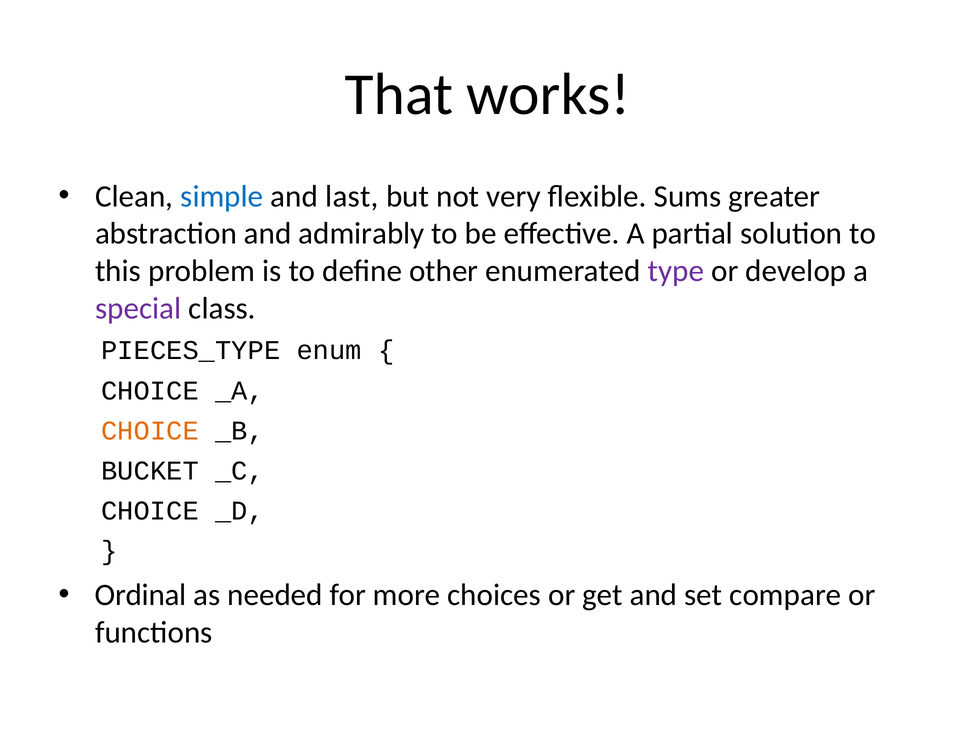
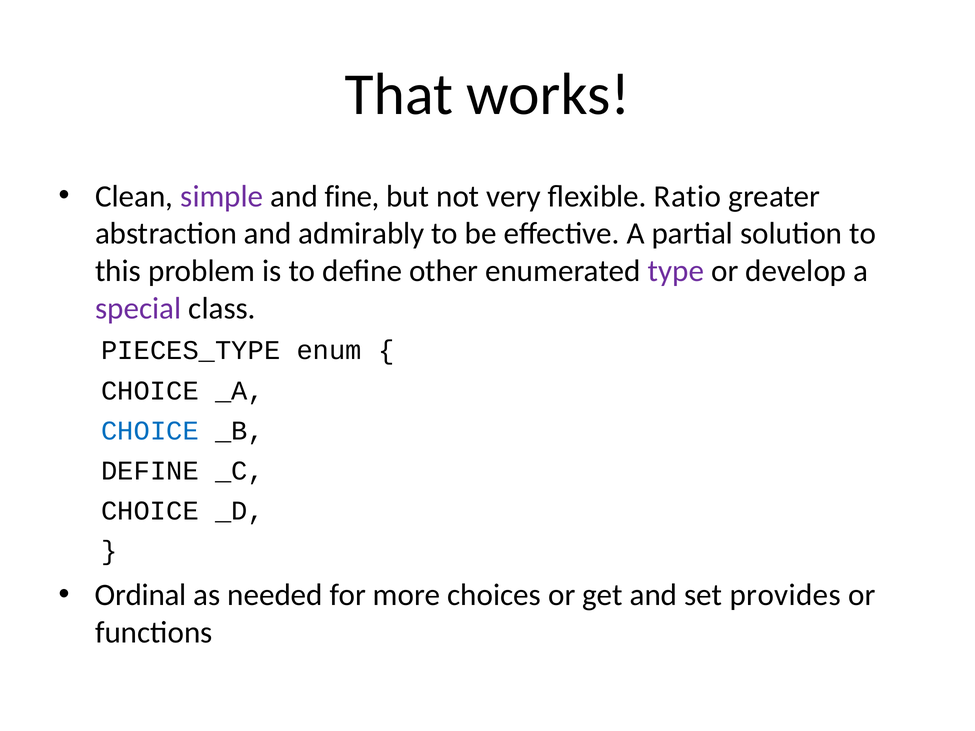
simple colour: blue -> purple (222, 196)
last: last -> fine (352, 196)
Sums: Sums -> Ratio (687, 196)
CHOICE colour: orange -> blue (150, 431)
BUCKET: BUCKET -> DEFINE (150, 471)
compare: compare -> provides (785, 595)
